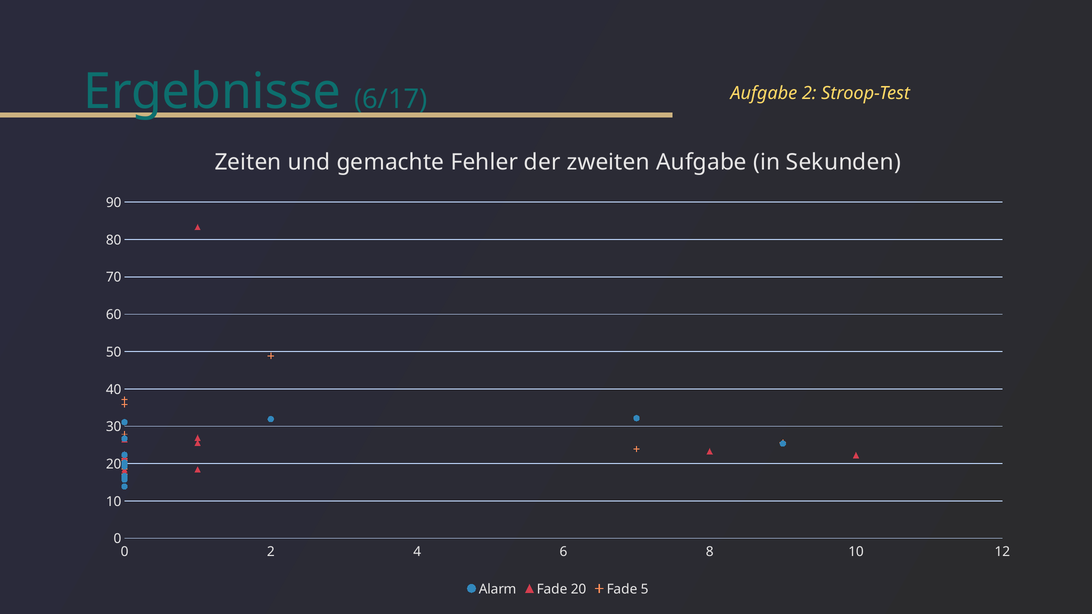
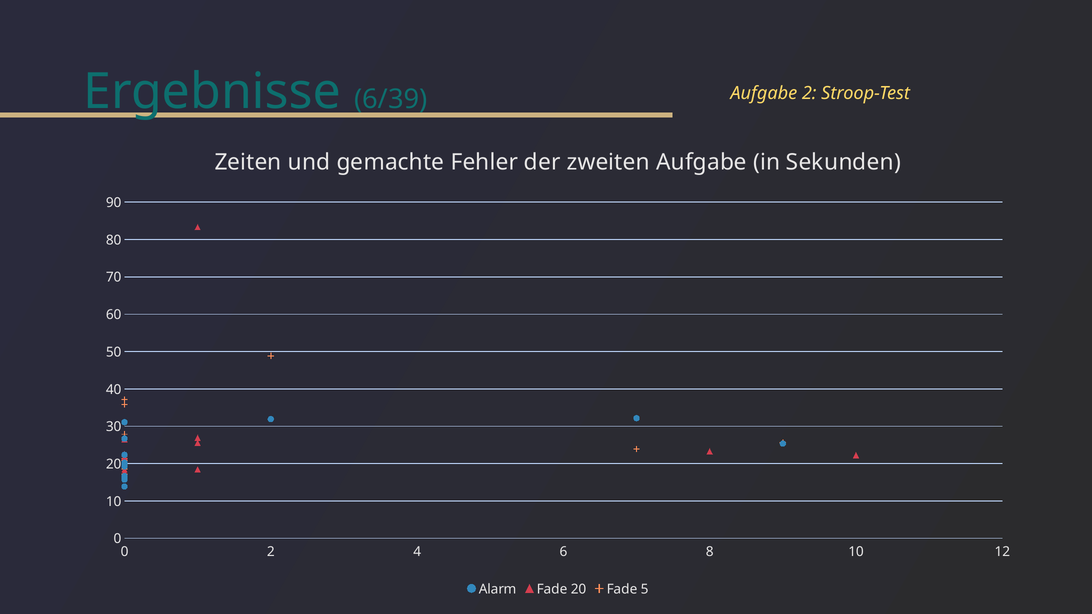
6/17: 6/17 -> 6/39 (391, 99)
